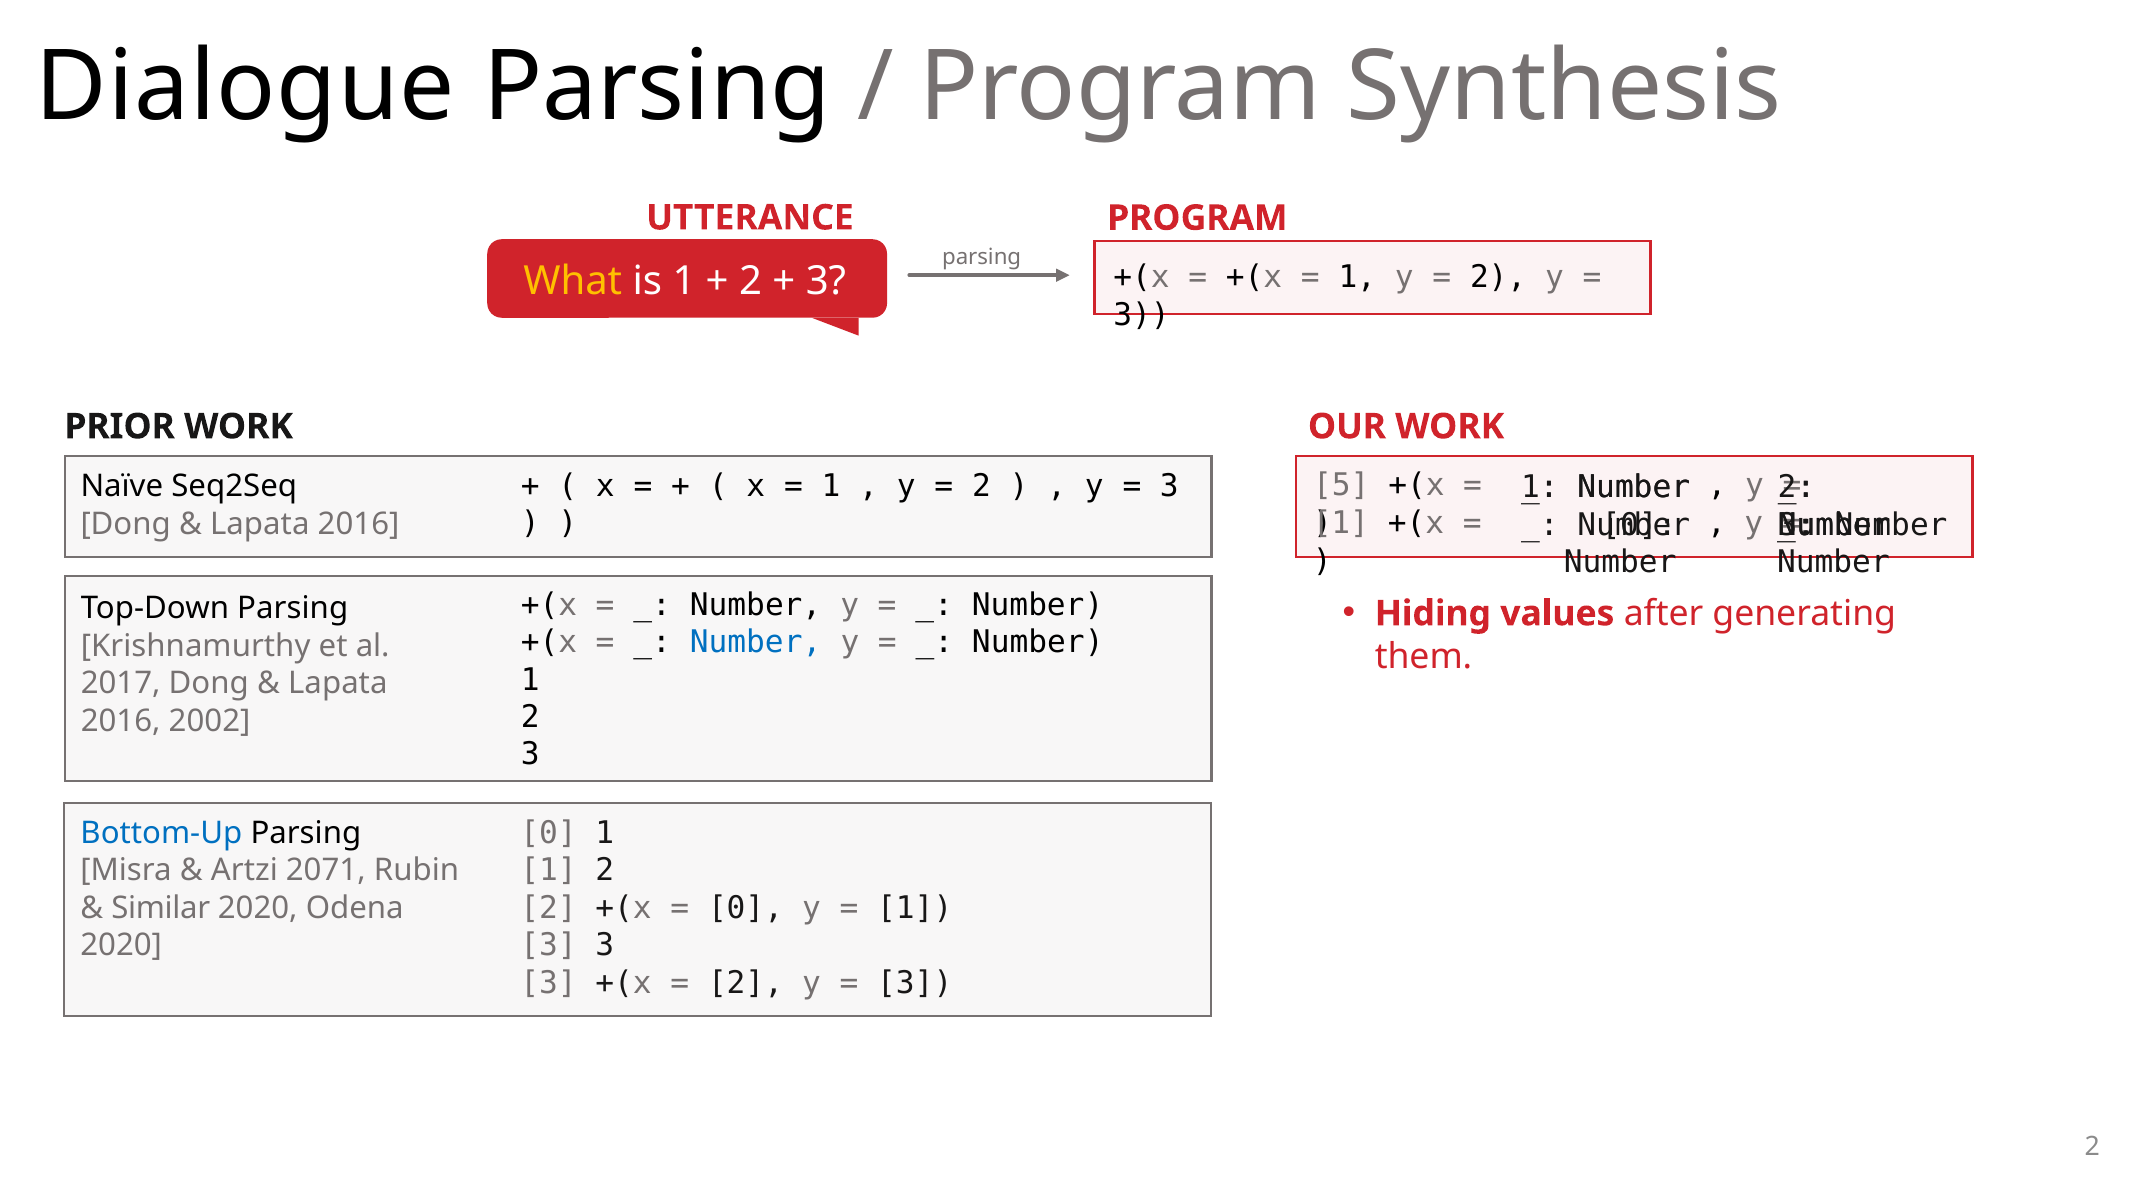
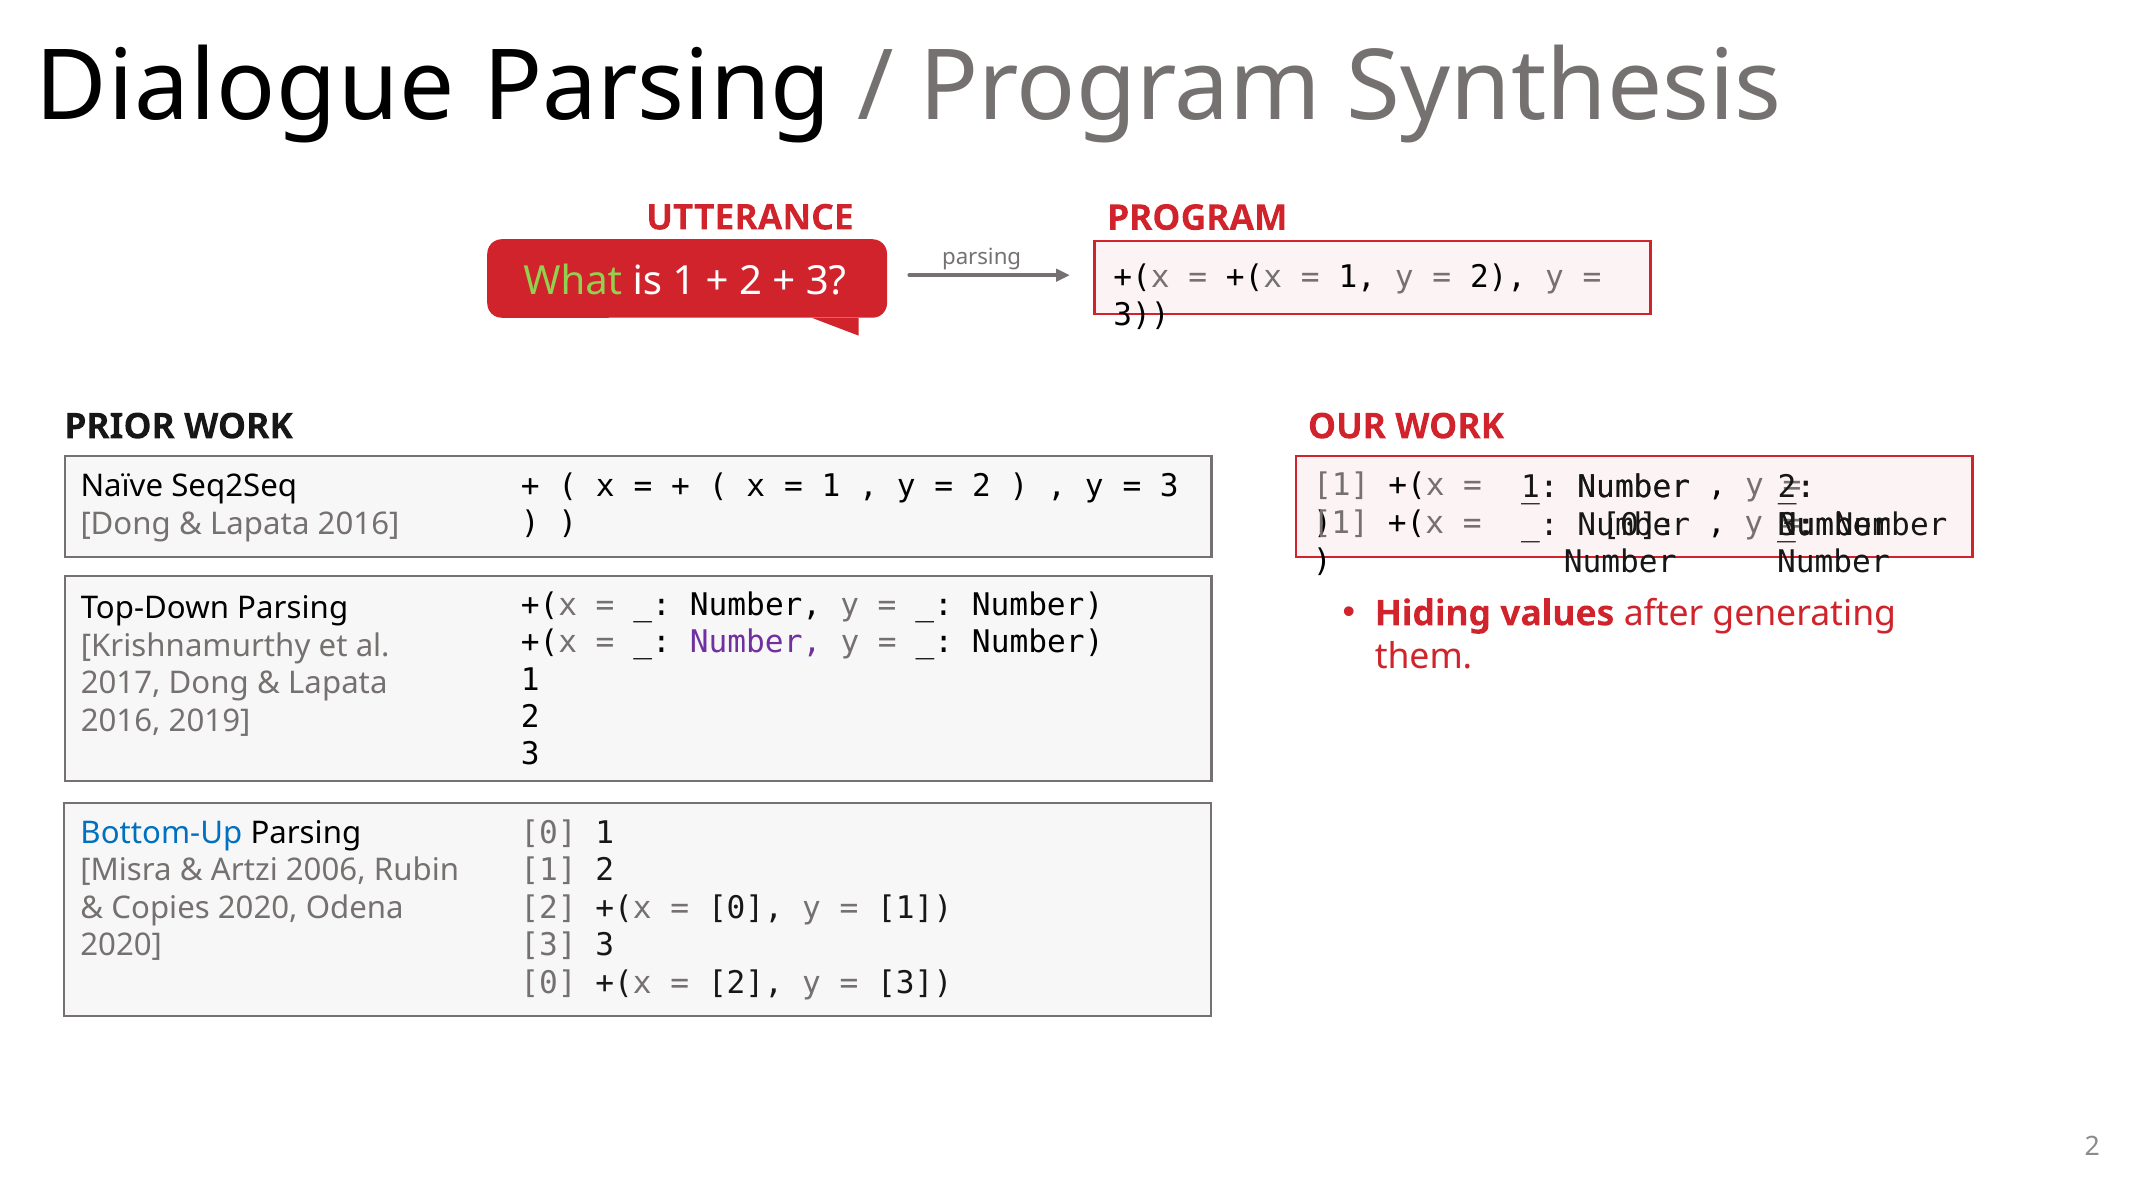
What colour: yellow -> light green (573, 281)
5: 5 -> 1 (1341, 486)
Number colour: blue -> purple (756, 642)
2002: 2002 -> 2019 (210, 720)
2071: 2071 -> 2006 (326, 870)
Similar: Similar -> Copies (161, 908)
3: 3 -> 0 (548, 983)
